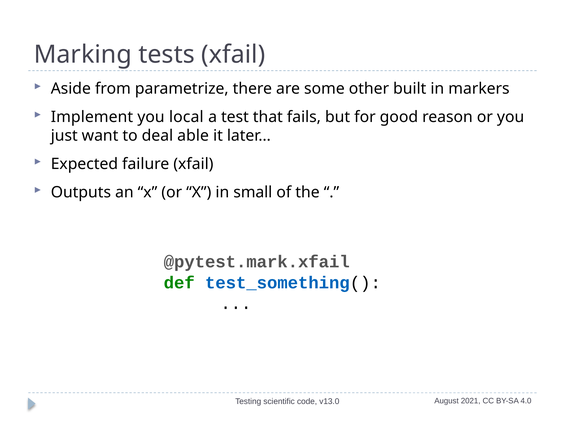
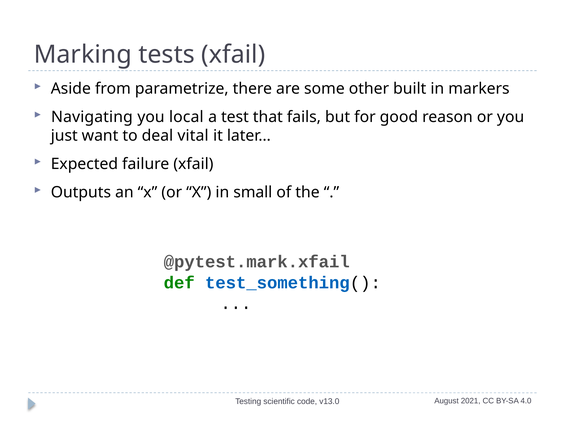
Implement: Implement -> Navigating (92, 117)
able: able -> vital (193, 136)
